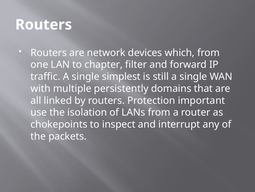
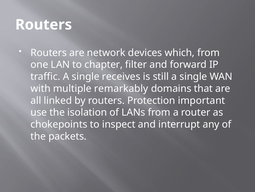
simplest: simplest -> receives (121, 76)
persistently: persistently -> remarkably (121, 88)
